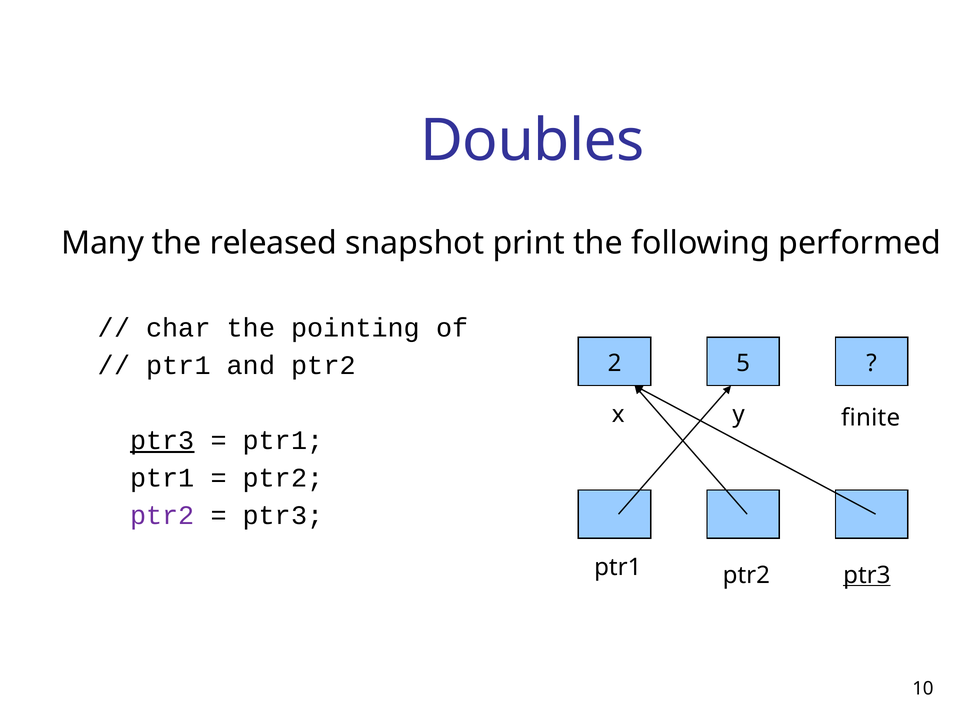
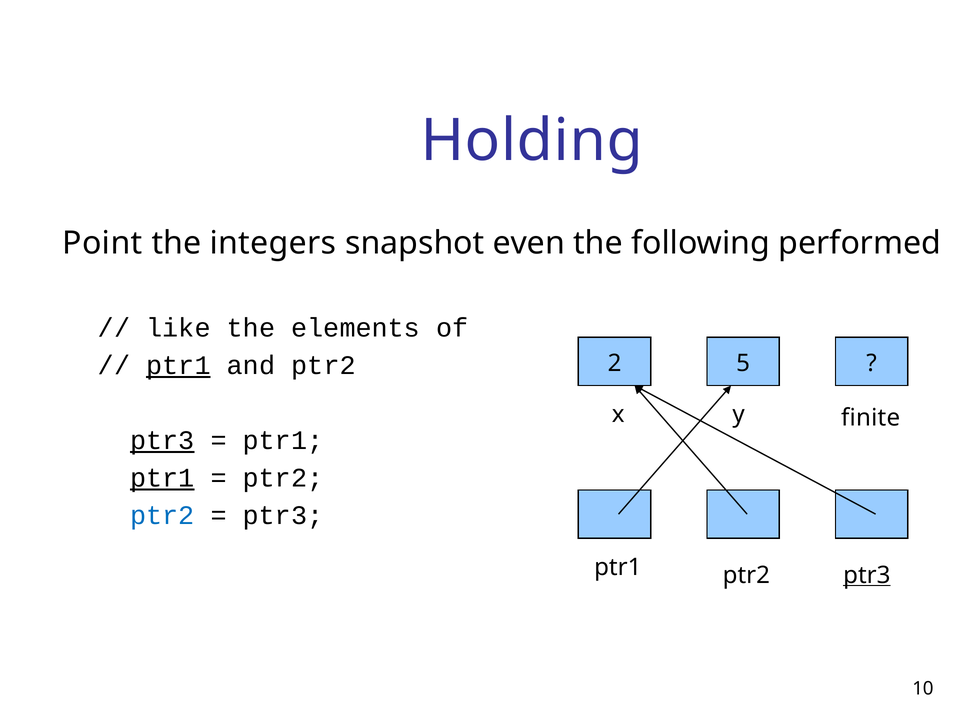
Doubles: Doubles -> Holding (532, 141)
Many: Many -> Point (102, 243)
released: released -> integers (273, 243)
print: print -> even (529, 243)
char: char -> like (178, 328)
pointing: pointing -> elements (356, 328)
ptr1 underline: none -> present (178, 366)
ptr1 underline: none -> present (162, 478)
ptr2 colour: purple -> blue (162, 516)
